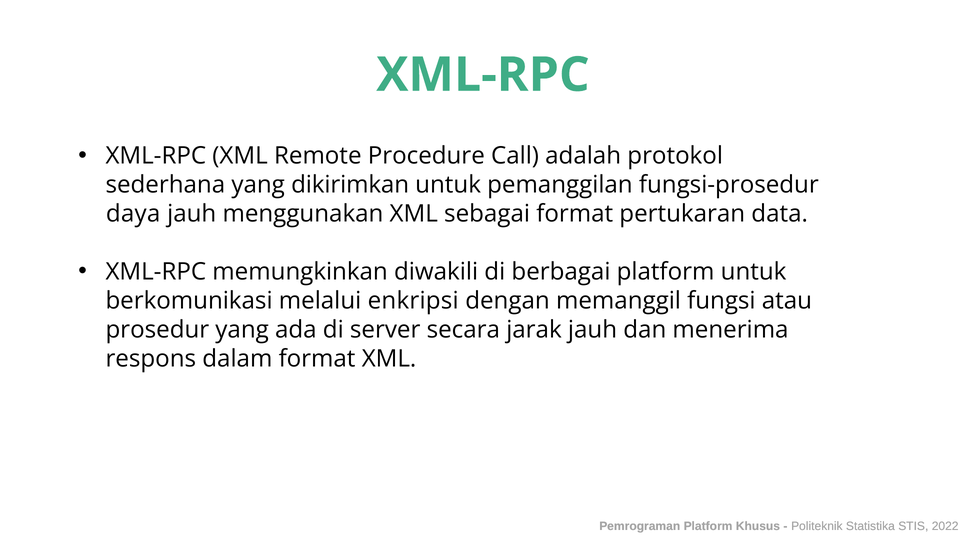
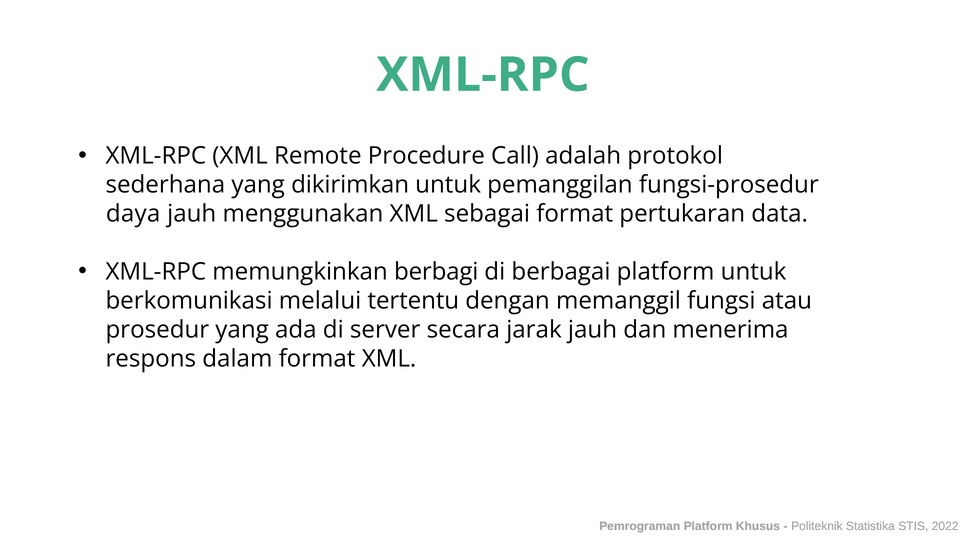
diwakili: diwakili -> berbagi (436, 272)
enkripsi: enkripsi -> tertentu (413, 301)
